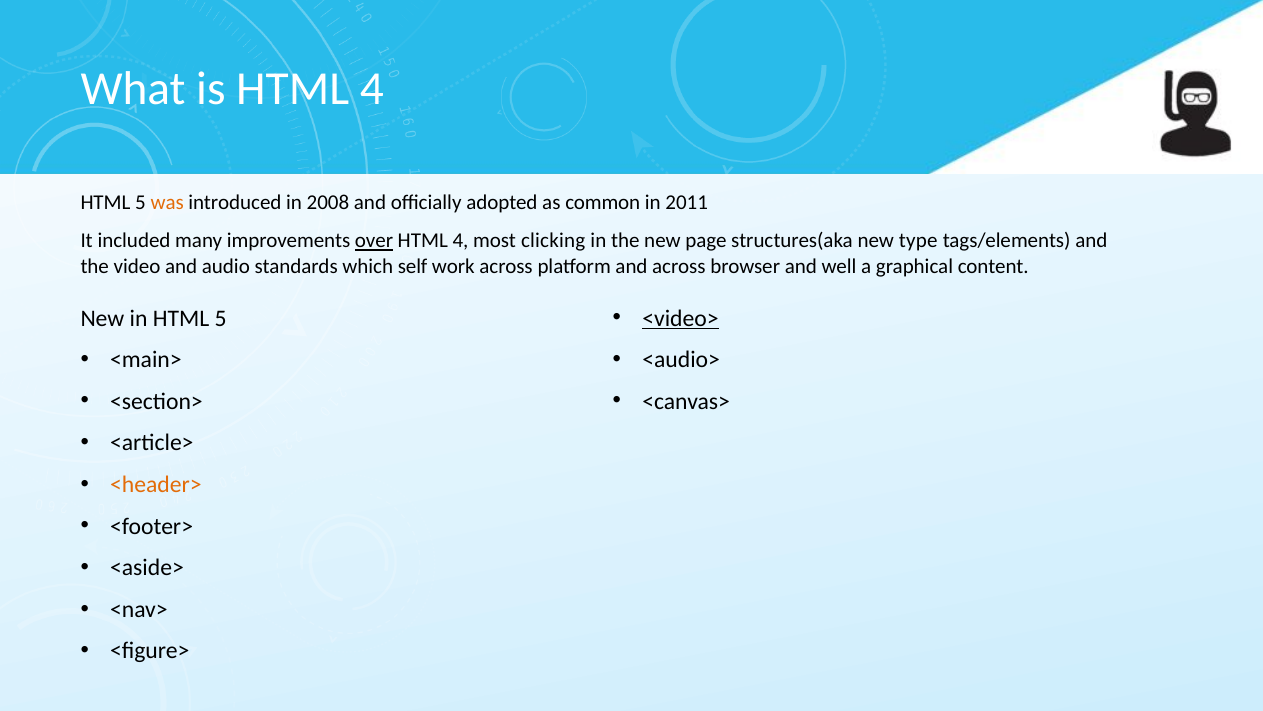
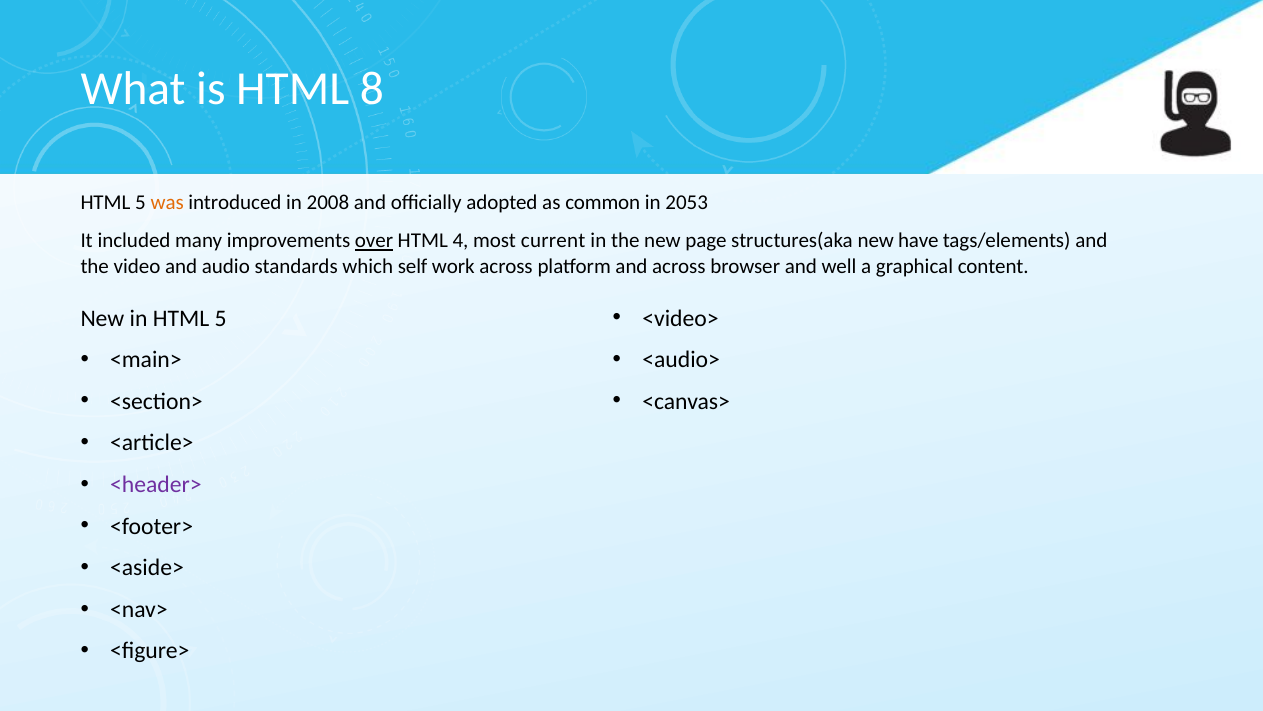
is HTML 4: 4 -> 8 (372, 89)
2011: 2011 -> 2053 (687, 202)
clicking: clicking -> current (553, 241)
type: type -> have (918, 241)
<video> underline: present -> none (680, 318)
<header> colour: orange -> purple (156, 484)
